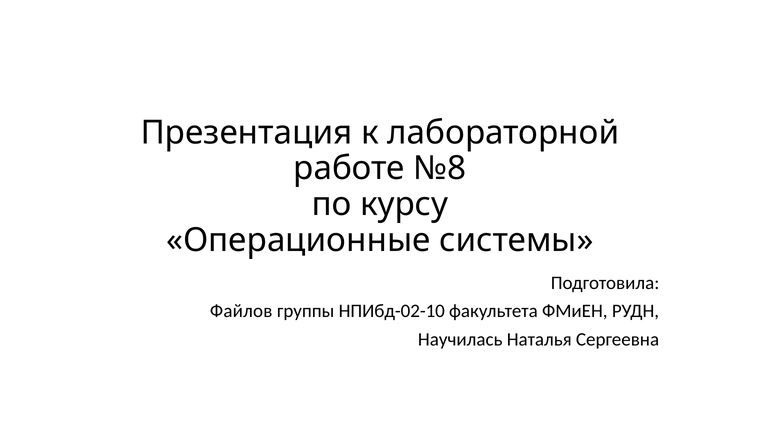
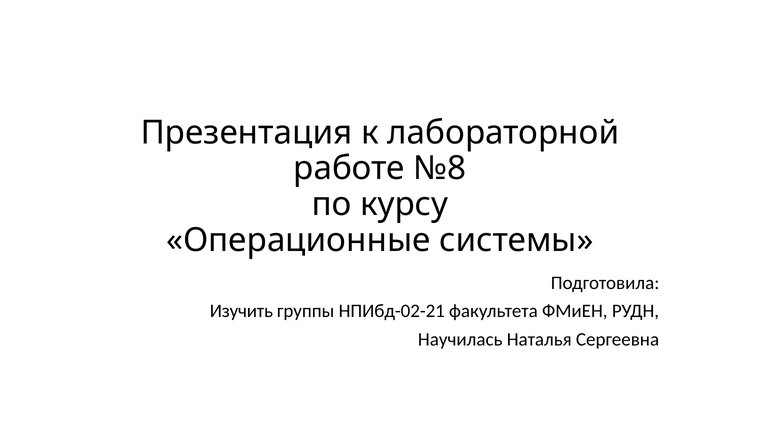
Файлов: Файлов -> Изучить (241, 312)
НПИбд-02-10: НПИбд-02-10 -> НПИбд-02-21 (392, 312)
